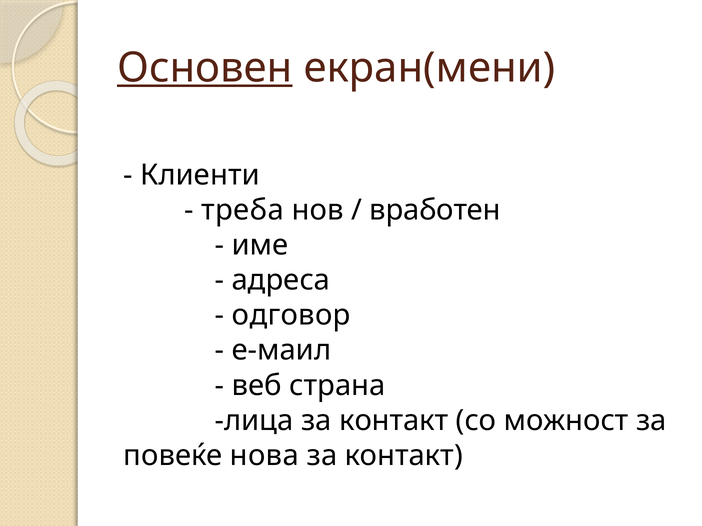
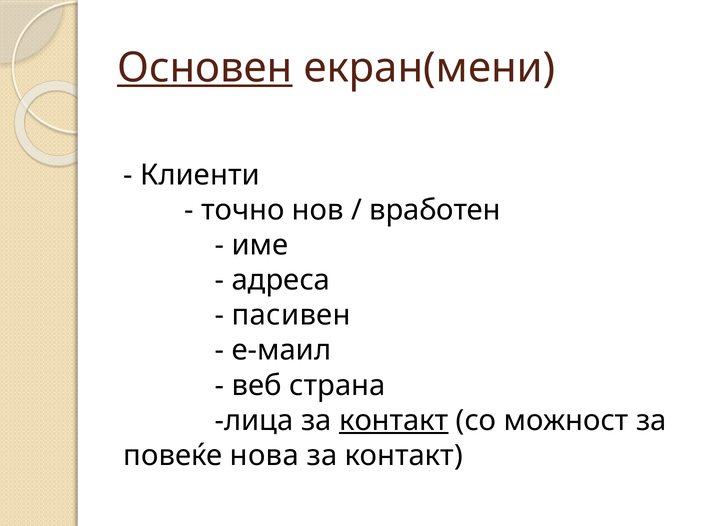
треба: треба -> точно (243, 210)
одговор: одговор -> пасивен (291, 316)
контакт underline: none -> present (394, 421)
